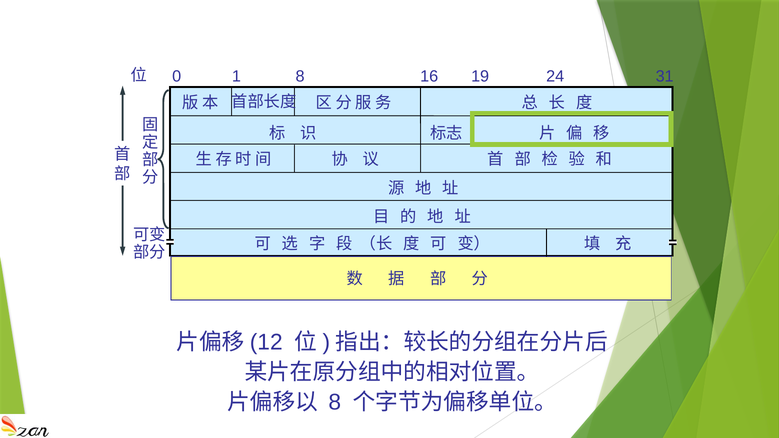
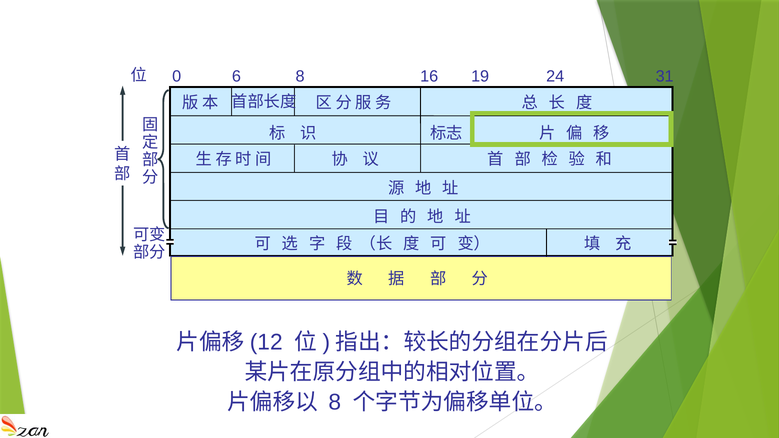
1: 1 -> 6 (236, 77)
